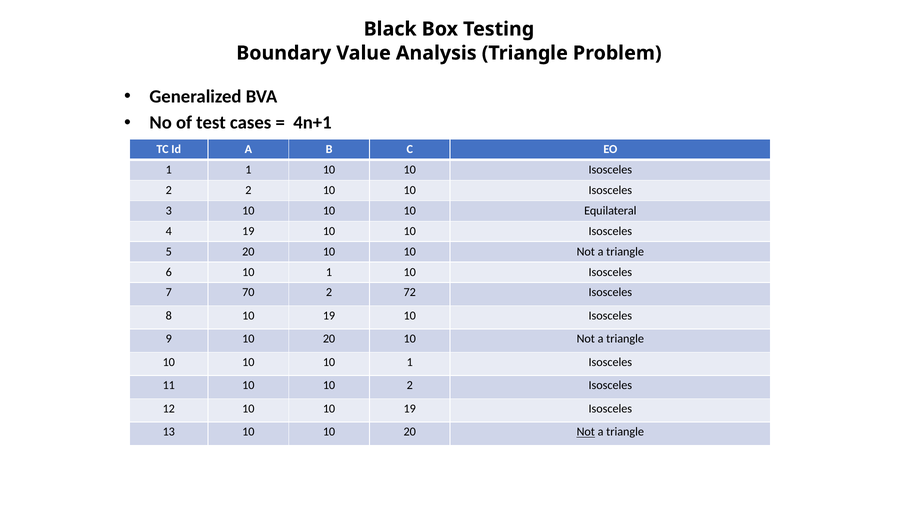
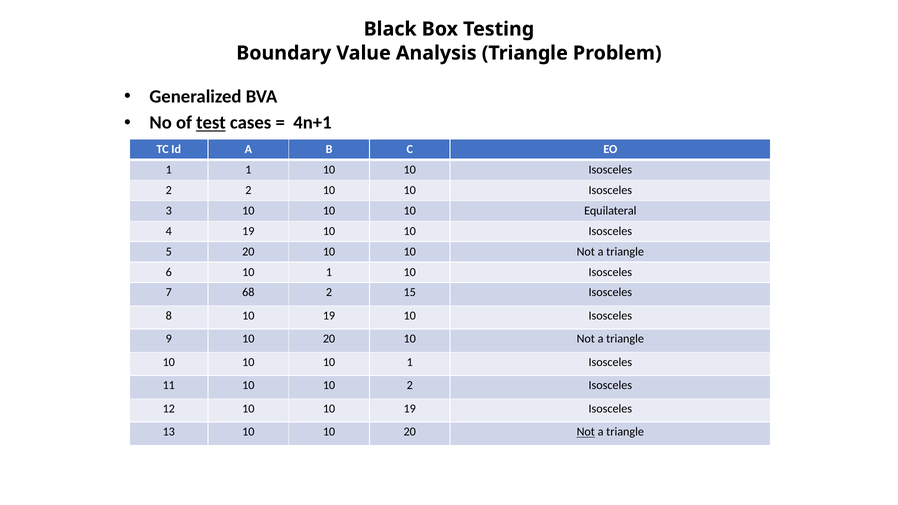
test underline: none -> present (211, 123)
70: 70 -> 68 (248, 293)
72: 72 -> 15 (410, 293)
